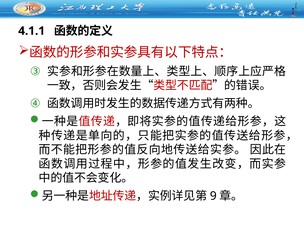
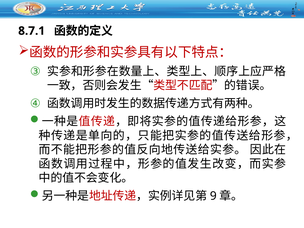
4.1.1: 4.1.1 -> 8.7.1 (32, 31)
